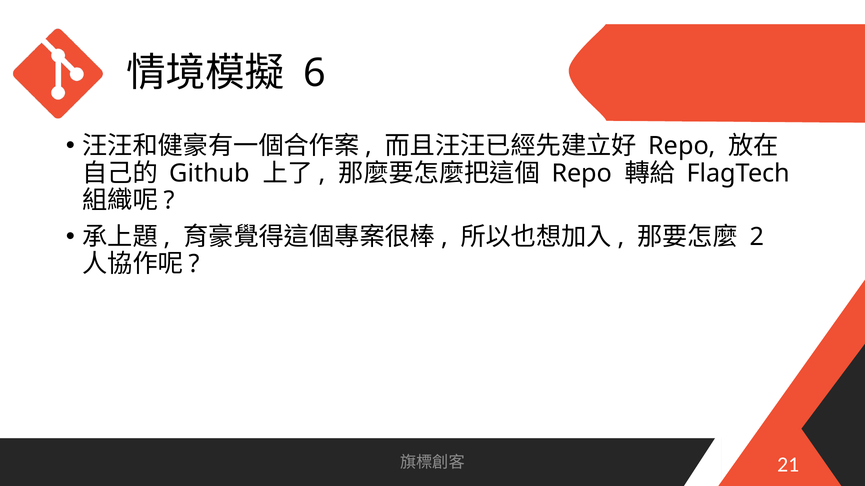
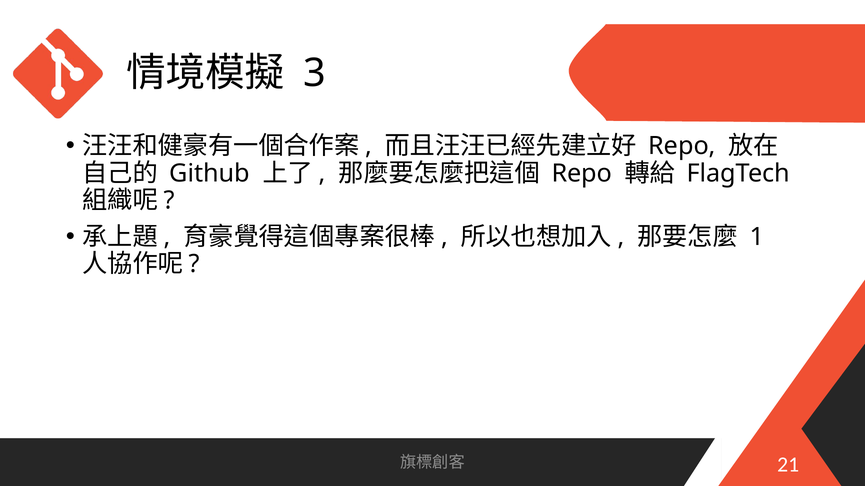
6: 6 -> 3 (314, 73)
2: 2 -> 1 (757, 237)
